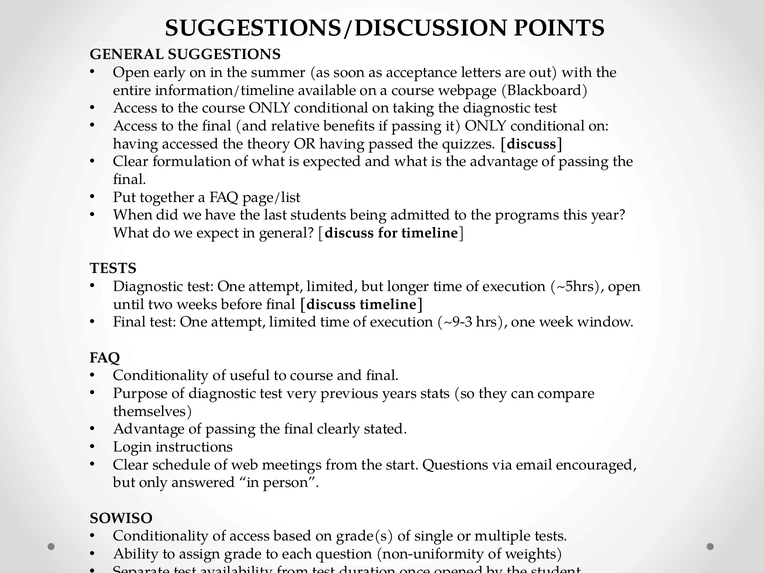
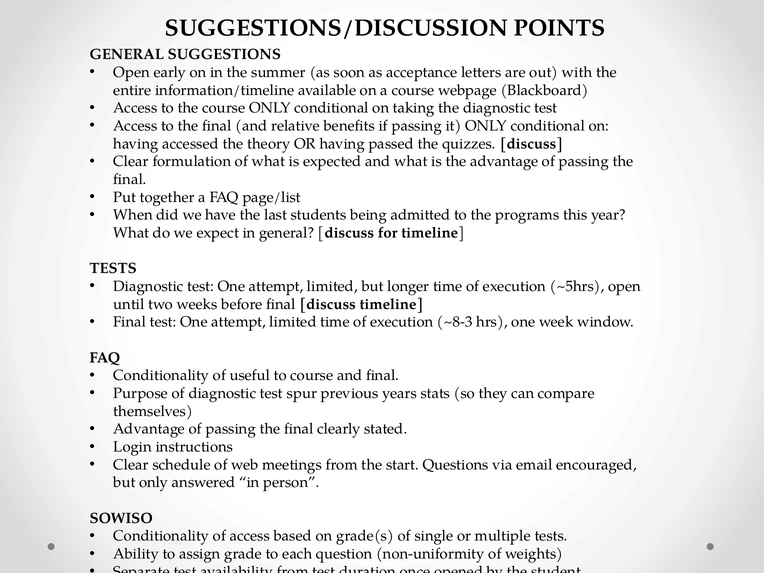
~9-3: ~9-3 -> ~8-3 (455, 322)
very: very -> spur (302, 393)
